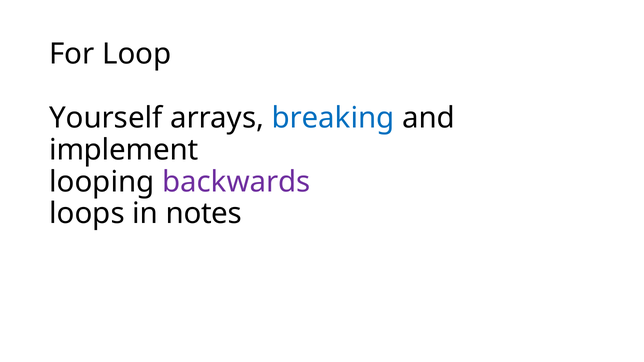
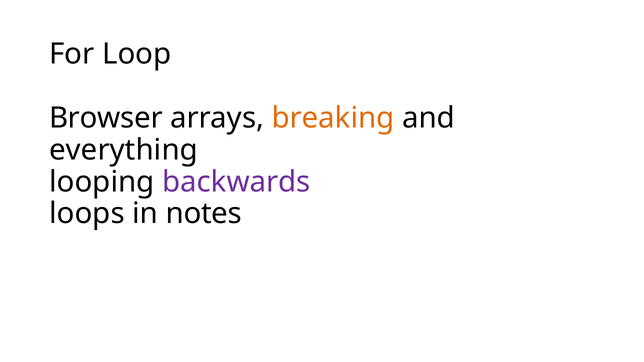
Yourself: Yourself -> Browser (106, 118)
breaking colour: blue -> orange (333, 118)
implement: implement -> everything (124, 150)
